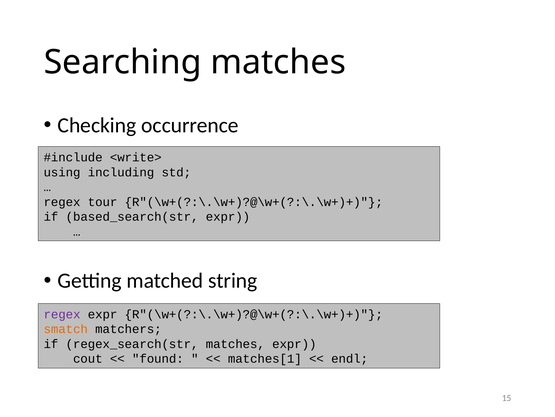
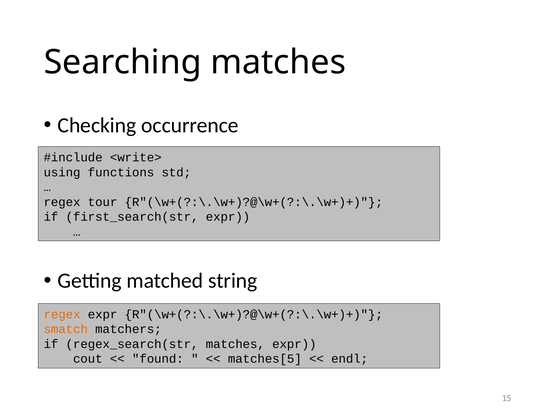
including: including -> functions (121, 172)
based_search(str: based_search(str -> first_search(str (132, 216)
regex colour: purple -> orange (62, 314)
matches[1: matches[1 -> matches[5 (265, 358)
